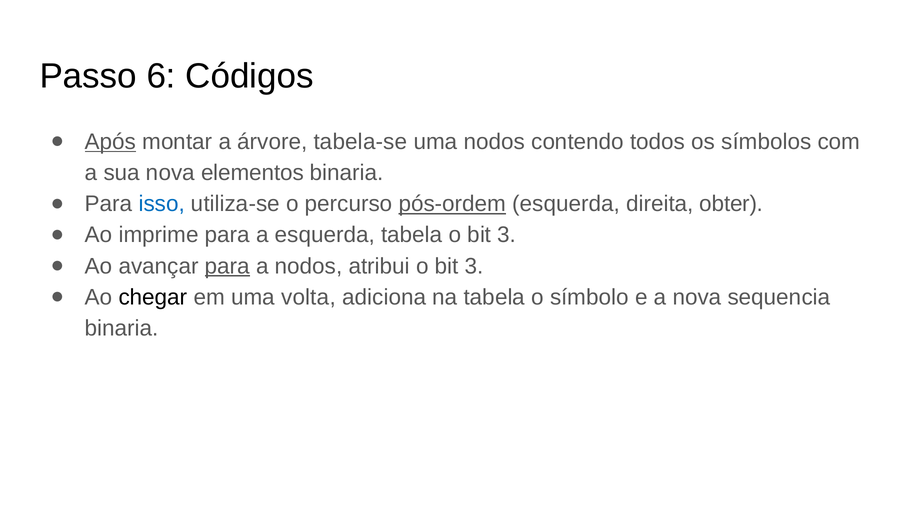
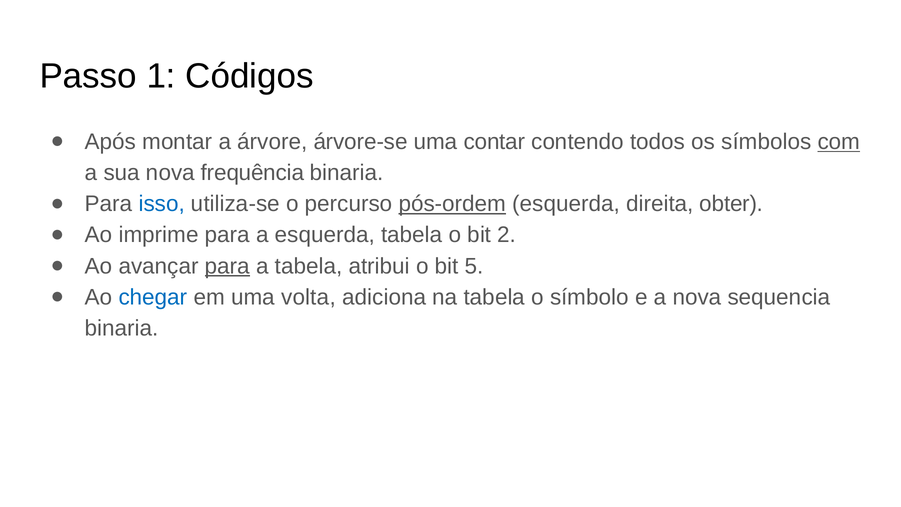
6: 6 -> 1 (161, 76)
Após underline: present -> none (110, 142)
tabela-se: tabela-se -> árvore-se (361, 142)
uma nodos: nodos -> contar (494, 142)
com underline: none -> present (839, 142)
elementos: elementos -> frequência (253, 173)
3: 3 -> 2 (507, 235)
a nodos: nodos -> tabela (309, 266)
atribui o bit 3: 3 -> 5 (474, 266)
chegar colour: black -> blue (153, 297)
